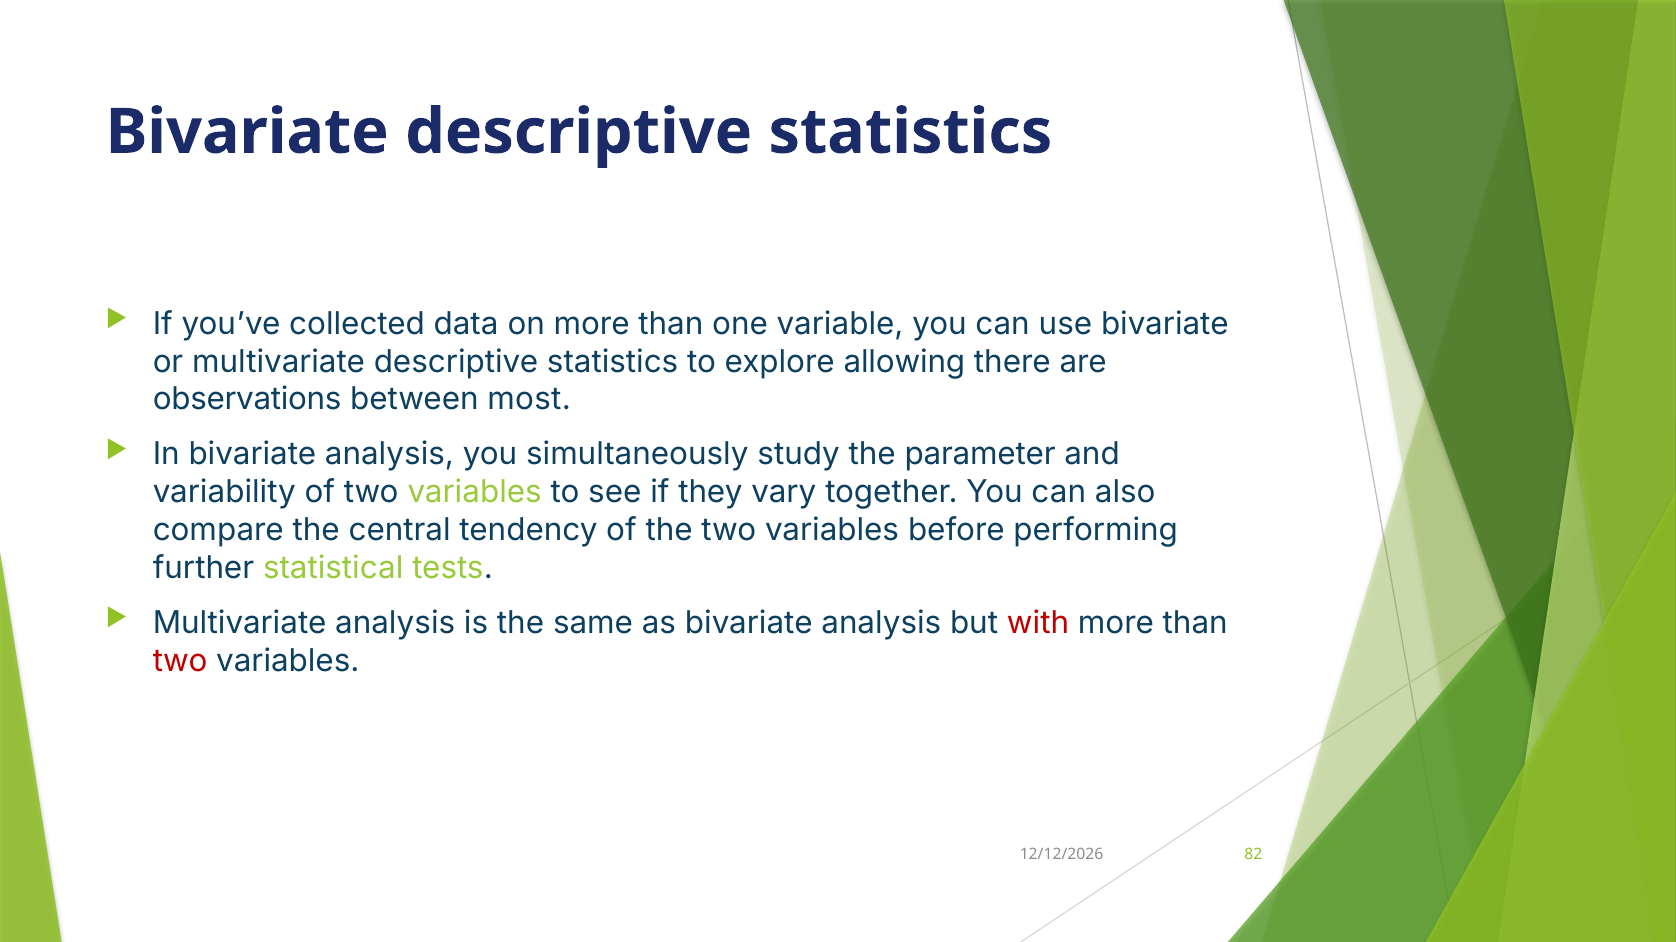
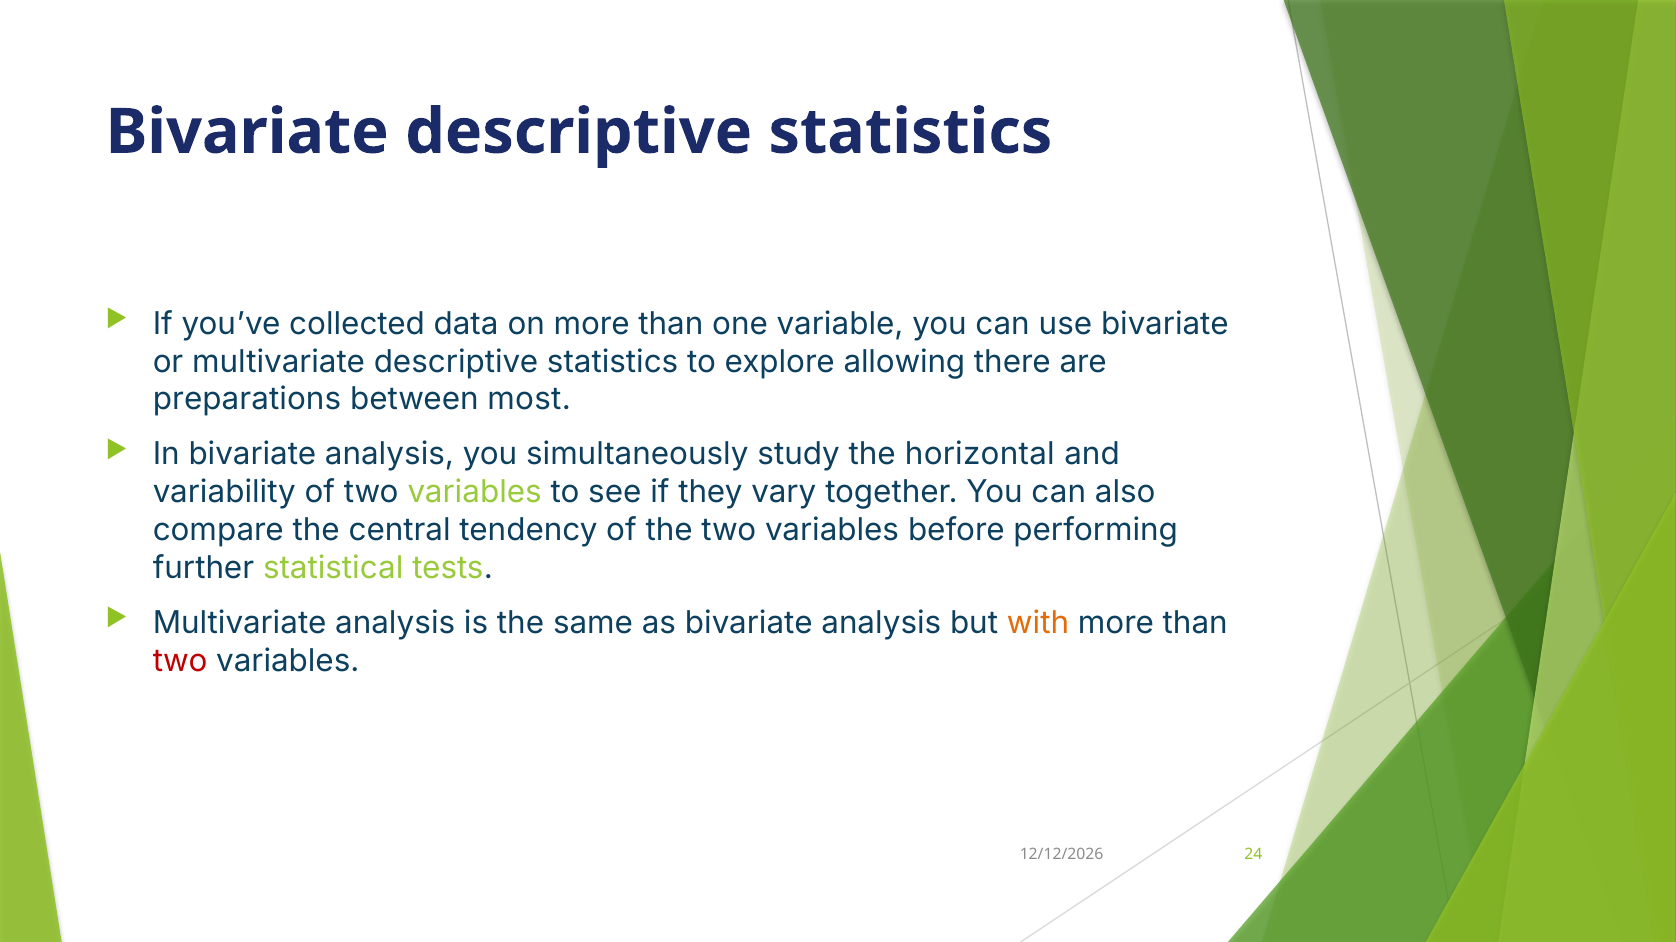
observations: observations -> preparations (247, 400)
parameter: parameter -> horizontal (980, 455)
with colour: red -> orange (1038, 624)
82: 82 -> 24 (1253, 855)
